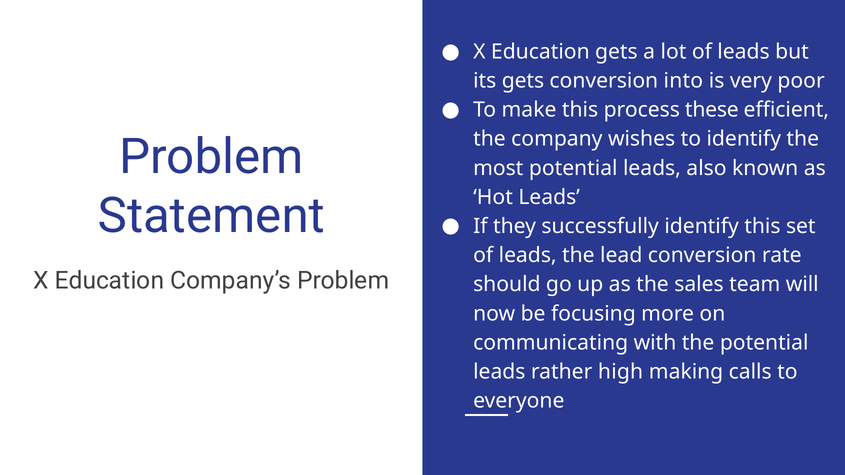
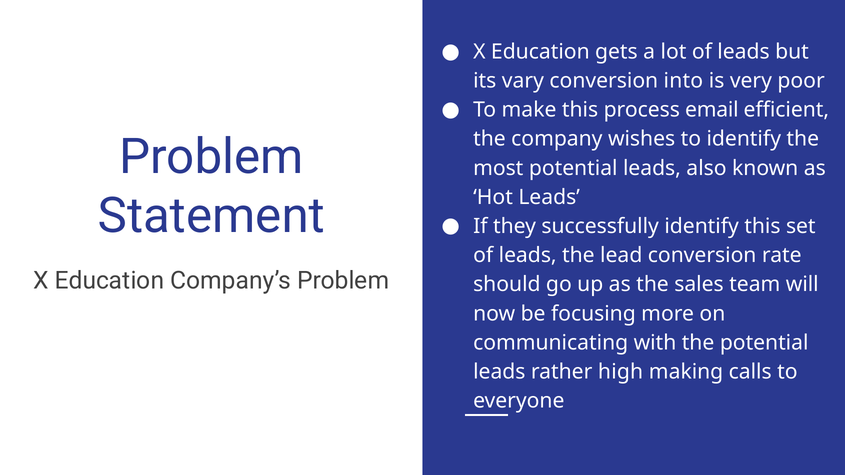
its gets: gets -> vary (523, 81)
these: these -> email (712, 110)
